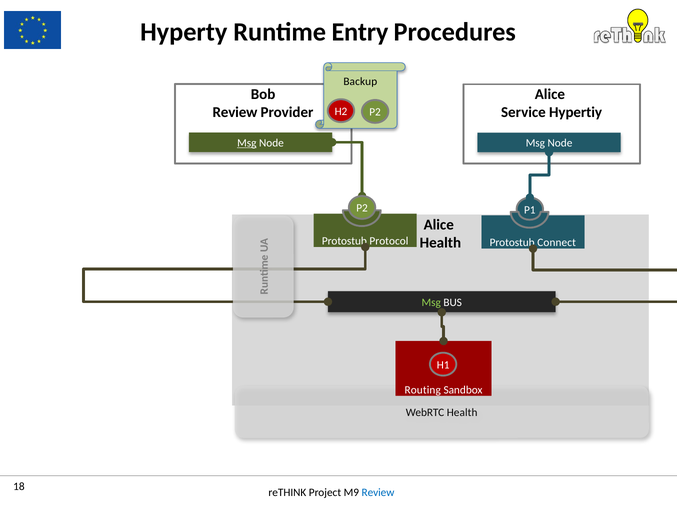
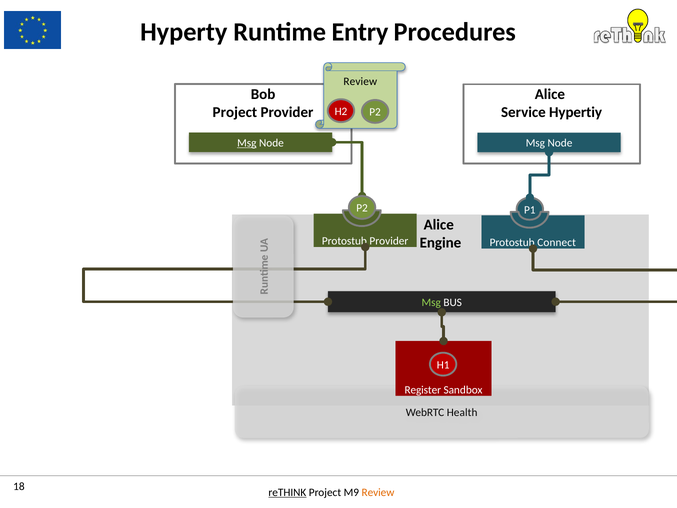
Backup: Backup -> Review (360, 82)
Review: Review -> Project (235, 112)
Protostub Protocol: Protocol -> Provider (389, 241)
Health: Health -> Engine (440, 243)
Routing: Routing -> Register (423, 390)
reTHINK underline: none -> present (287, 492)
Review colour: blue -> orange (378, 492)
